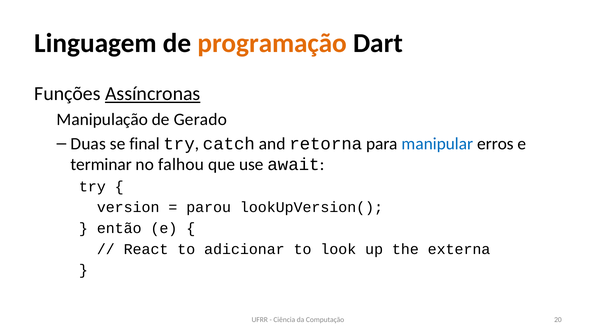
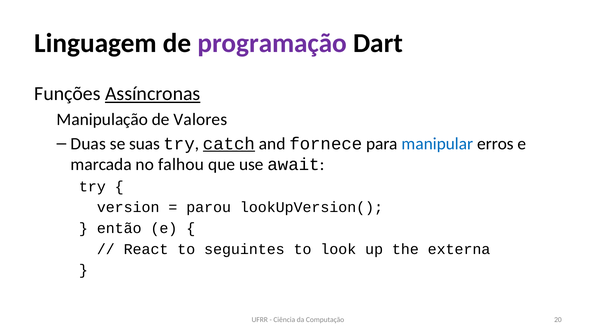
programação colour: orange -> purple (272, 43)
Gerado: Gerado -> Valores (200, 119)
final: final -> suas (145, 144)
catch underline: none -> present (229, 144)
retorna: retorna -> fornece (326, 144)
terminar: terminar -> marcada (101, 165)
adicionar: adicionar -> seguintes (244, 249)
